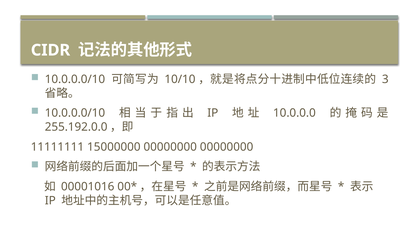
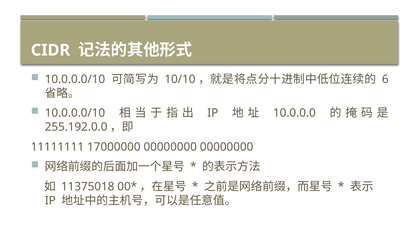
3: 3 -> 6 (385, 79)
15000000: 15000000 -> 17000000 (114, 147)
00001016: 00001016 -> 11375018 (88, 186)
